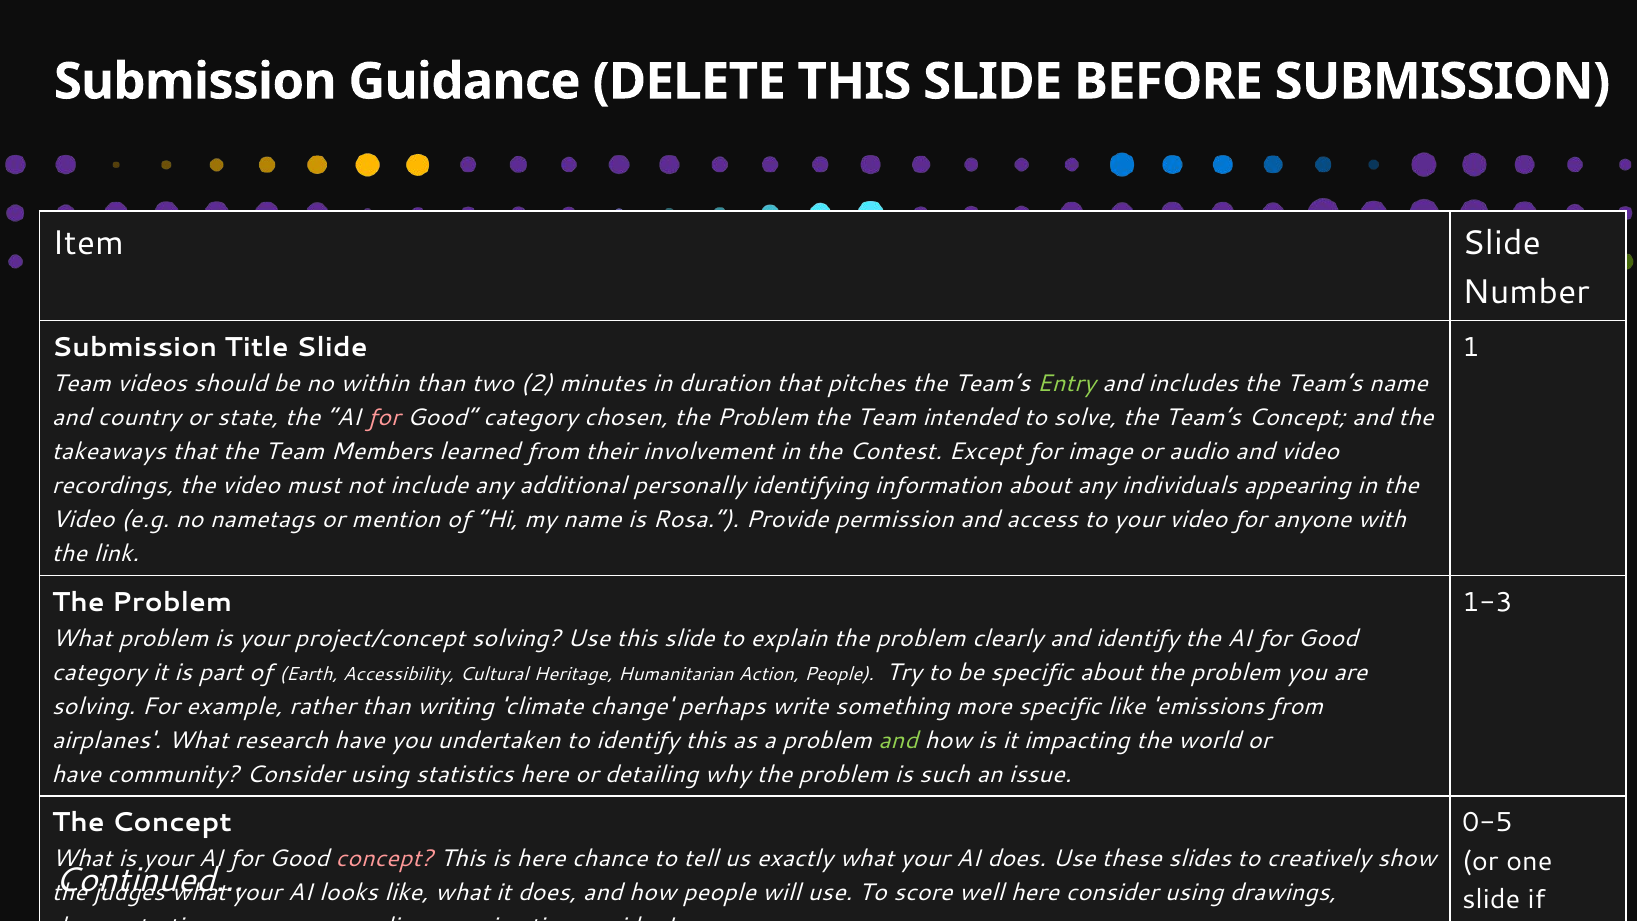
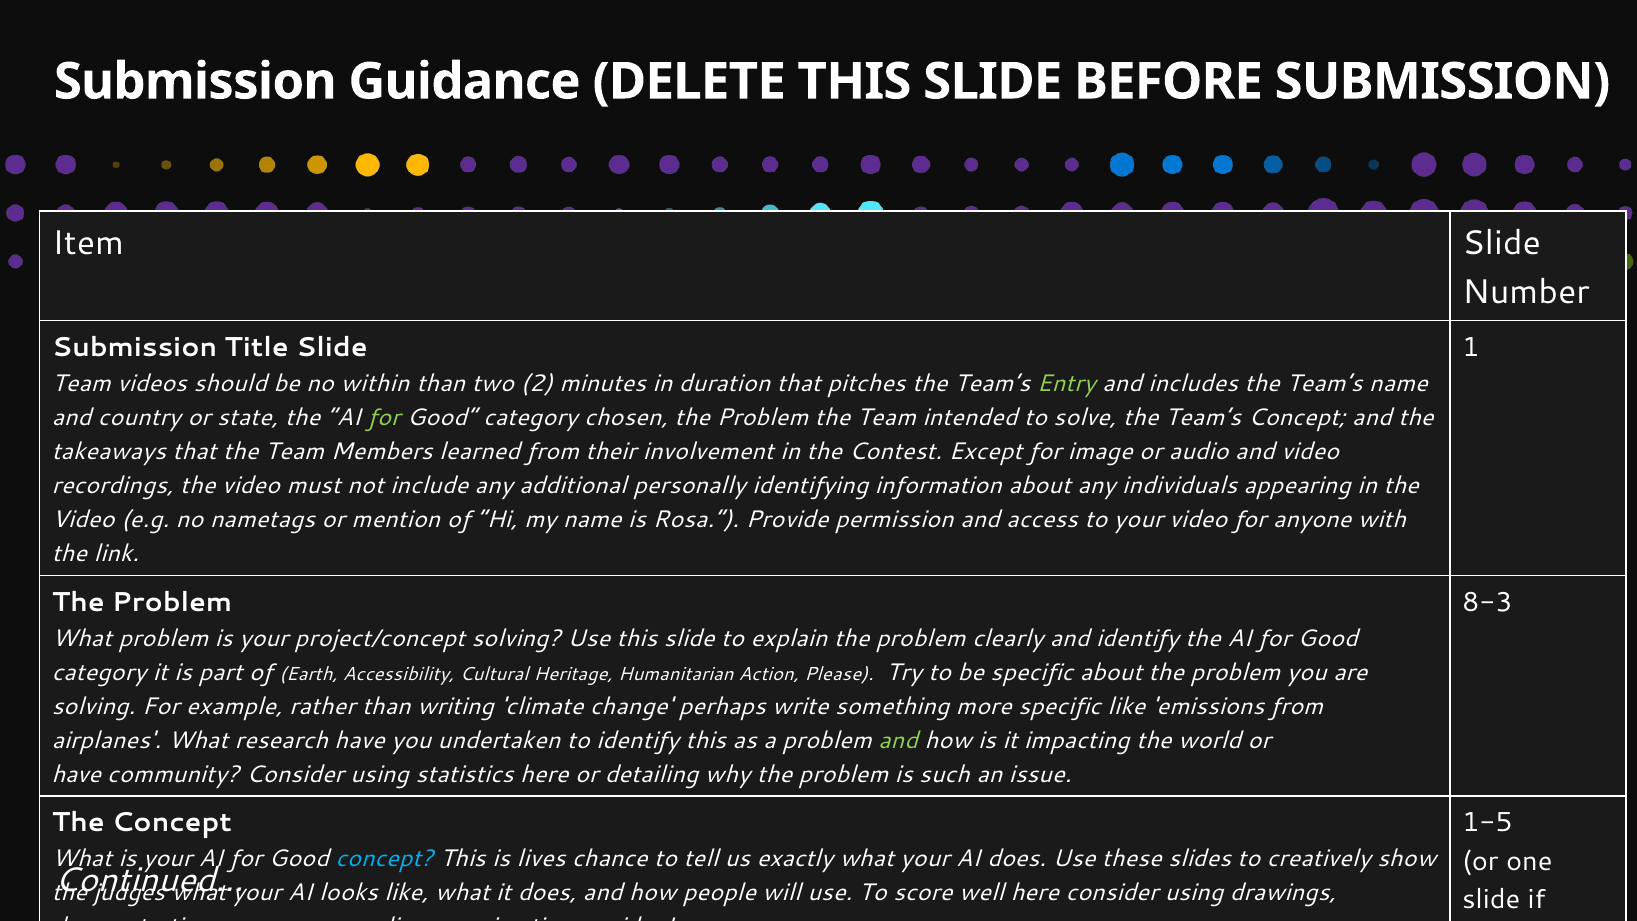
for colour: pink -> light green (384, 417)
1-3: 1-3 -> 8-3 (1487, 602)
Action People: People -> Please (839, 674)
0-5: 0-5 -> 1-5 (1487, 823)
concept colour: pink -> light blue (384, 859)
is here: here -> lives (541, 859)
